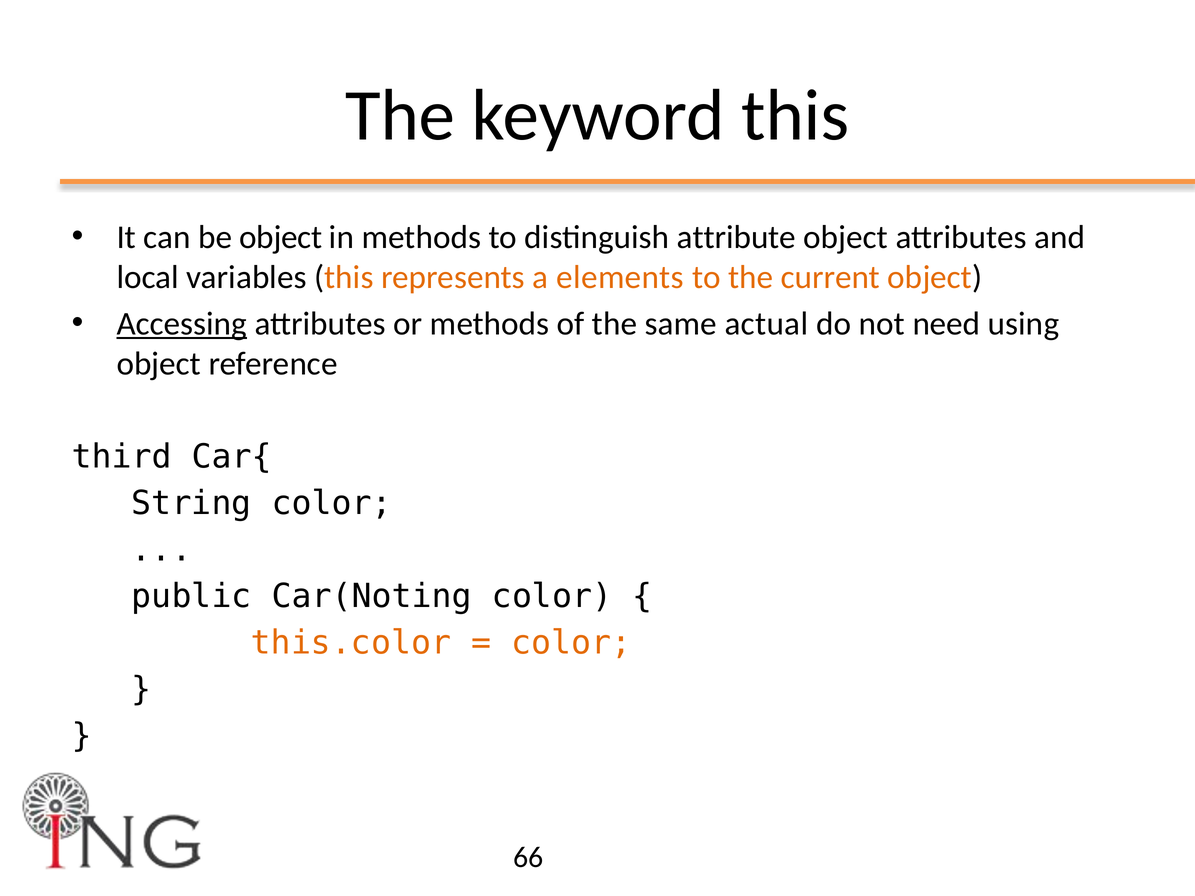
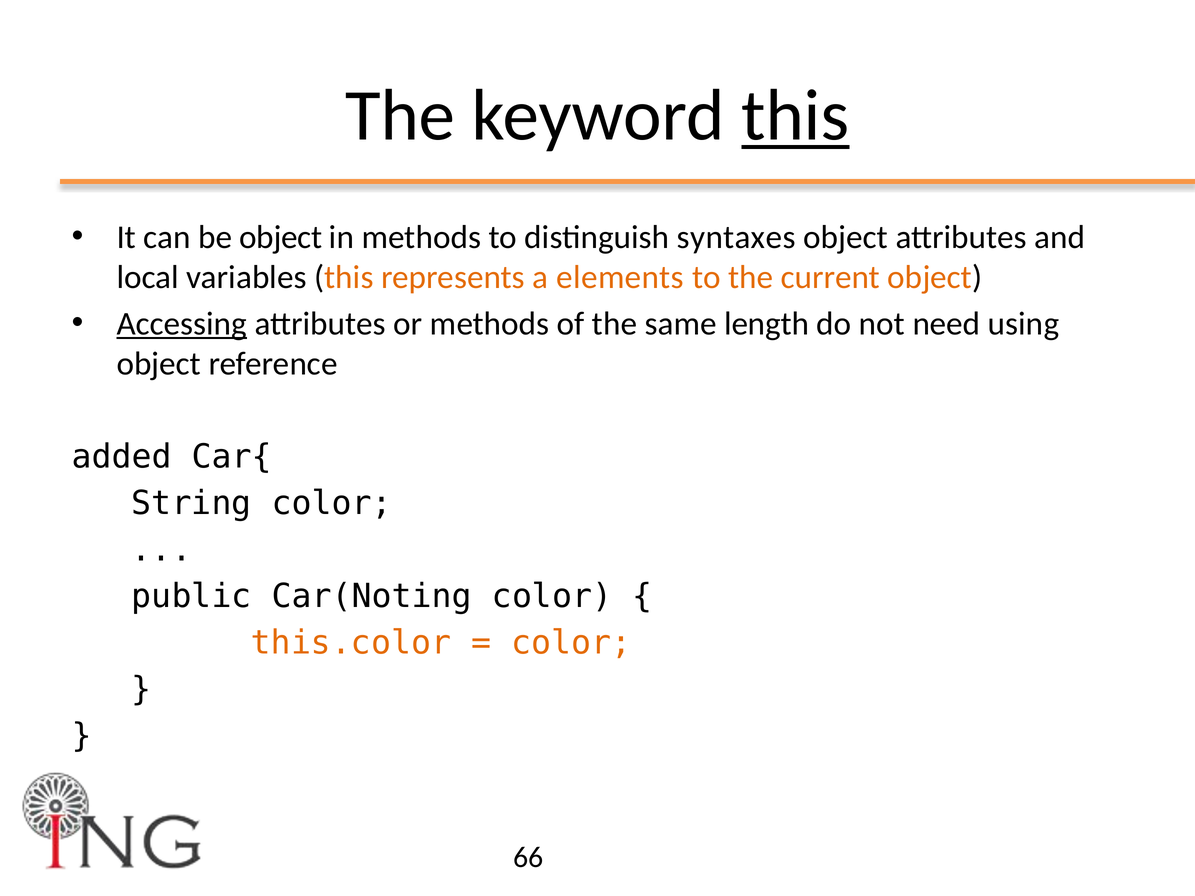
this underline: none -> present (795, 116)
attribute: attribute -> syntaxes (736, 237)
actual: actual -> length (767, 324)
third: third -> added (122, 457)
